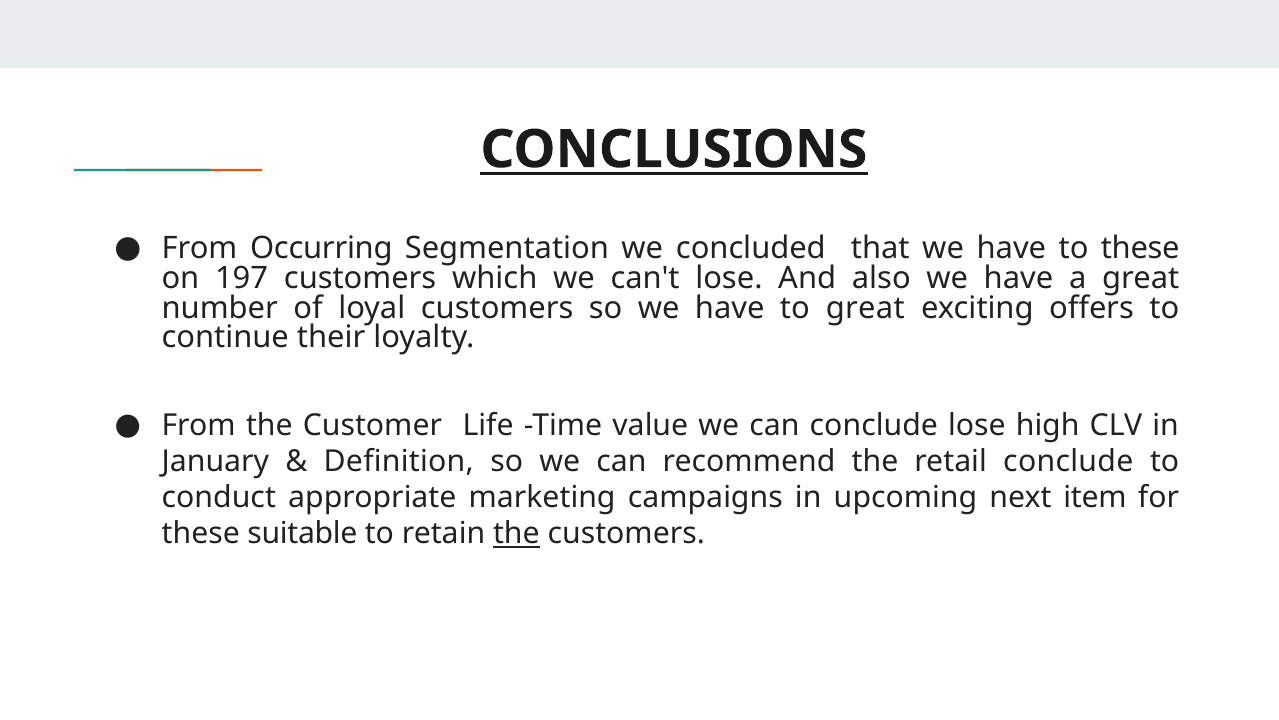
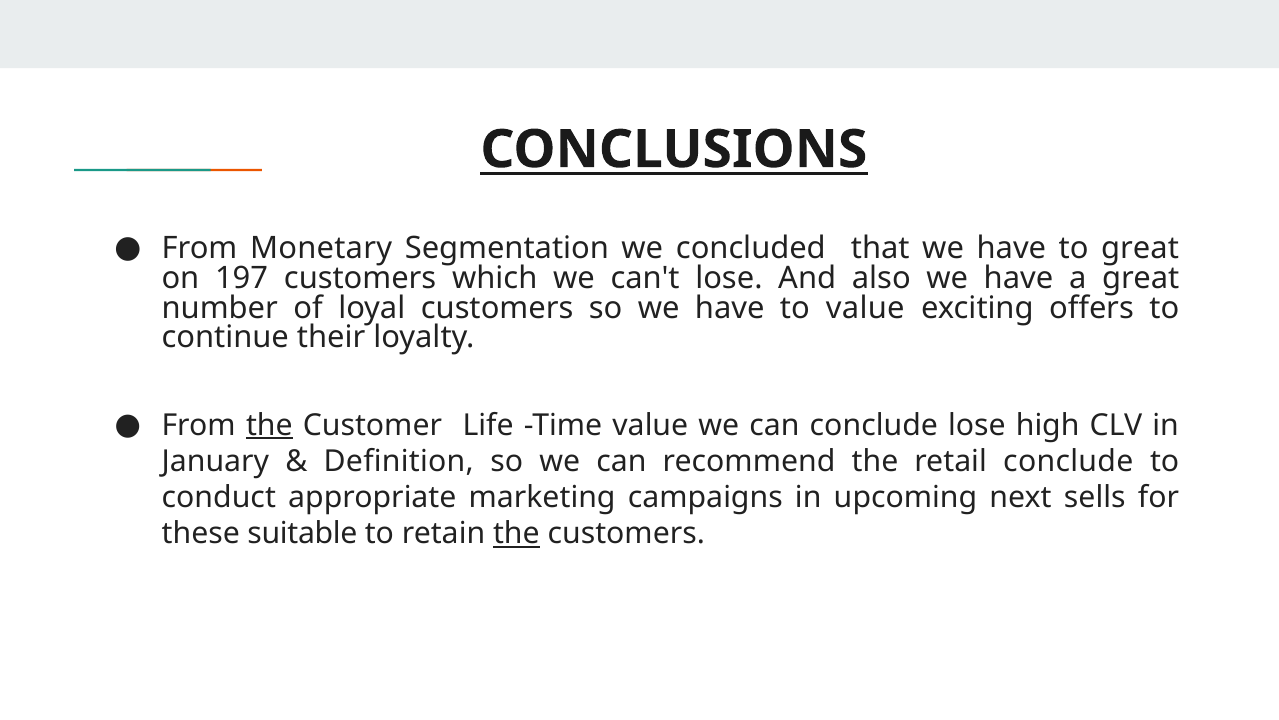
Occurring: Occurring -> Monetary (321, 248)
to these: these -> great (1140, 248)
to great: great -> value (865, 308)
the underline: none -> present (269, 425)
item: item -> sells (1095, 497)
